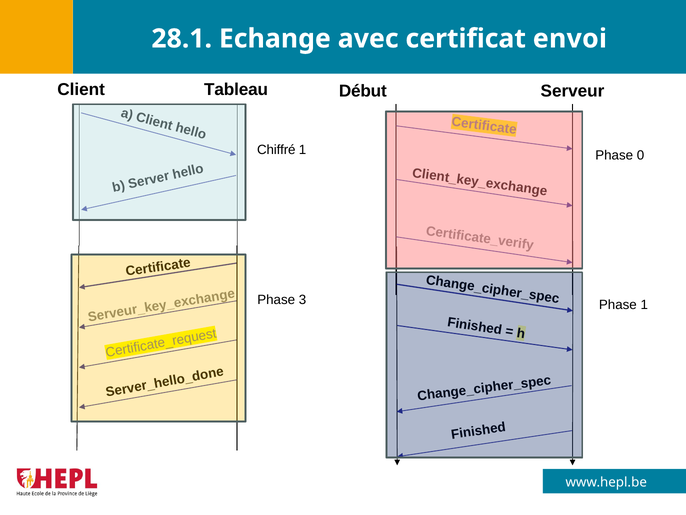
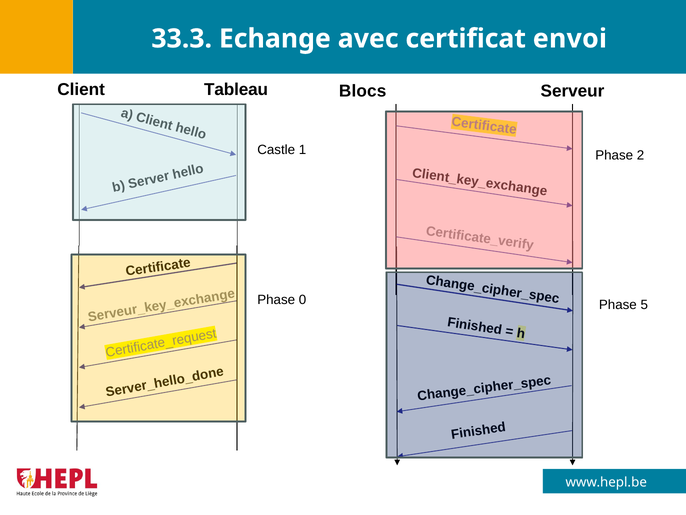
28.1: 28.1 -> 33.3 (182, 39)
Début: Début -> Blocs (363, 91)
Chiffré: Chiffré -> Castle (276, 150)
0: 0 -> 2 (641, 155)
3: 3 -> 0 (303, 300)
Phase 1: 1 -> 5 (644, 305)
